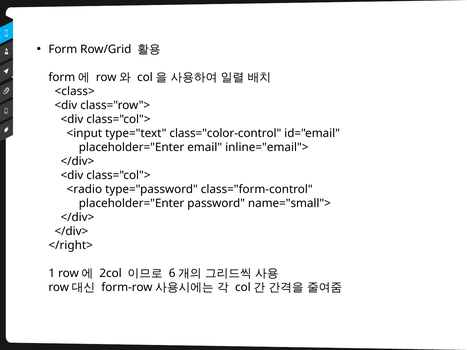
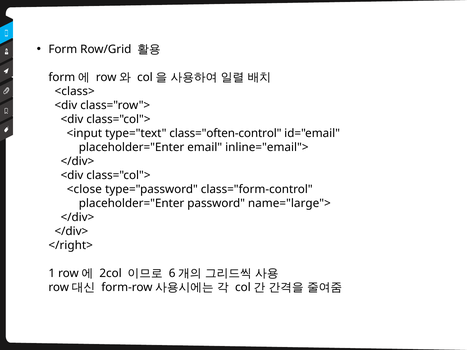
class="color-control: class="color-control -> class="often-control (225, 133)
<radio: <radio -> <close (84, 189)
name="small">: name="small"> -> name="large"> (289, 203)
